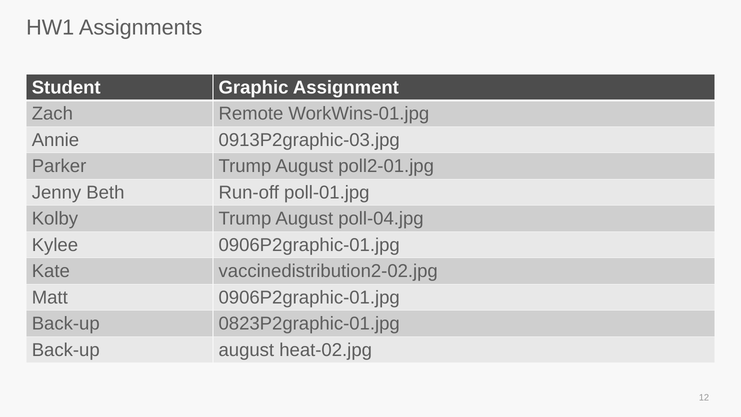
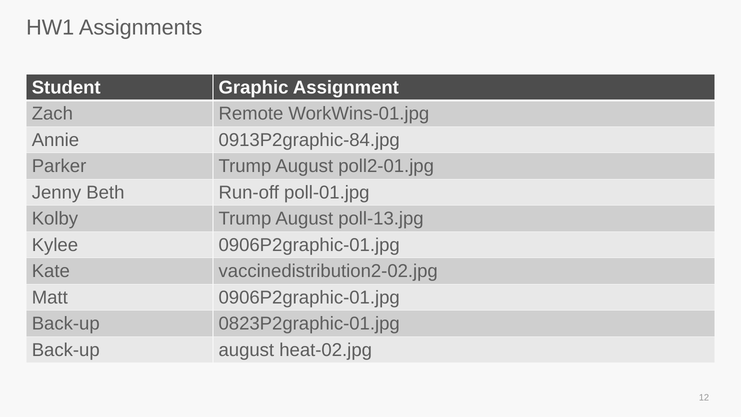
0913P2graphic-03.jpg: 0913P2graphic-03.jpg -> 0913P2graphic-84.jpg (309, 140)
poll-04.jpg: poll-04.jpg -> poll-13.jpg (381, 219)
